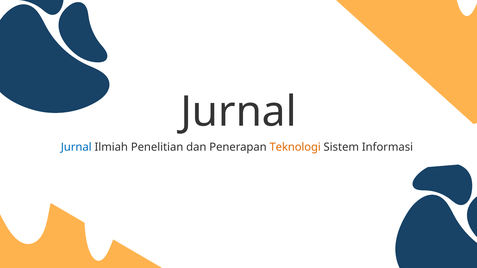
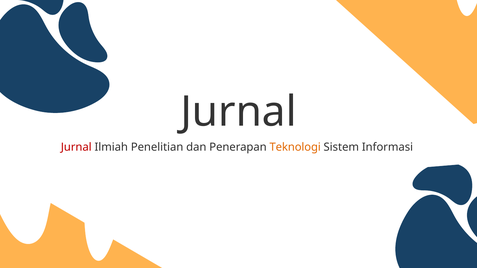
Jurnal colour: blue -> red (76, 147)
